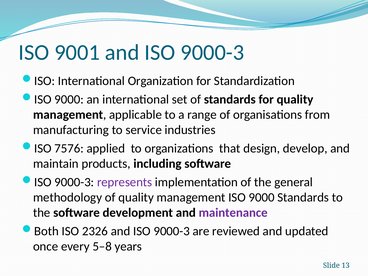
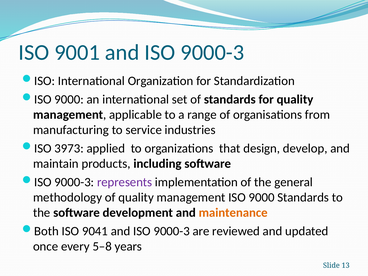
7576: 7576 -> 3973 (69, 148)
maintenance colour: purple -> orange (233, 213)
2326: 2326 -> 9041 (95, 231)
